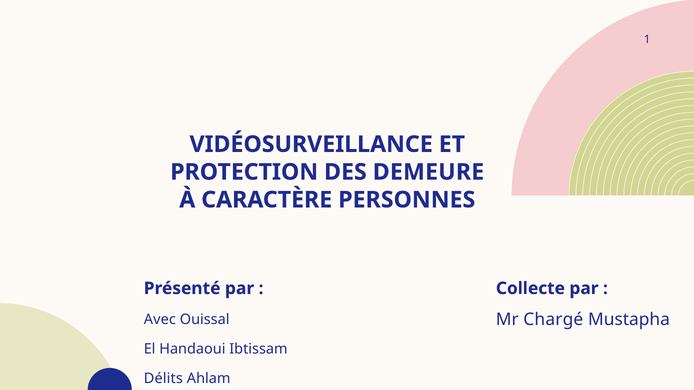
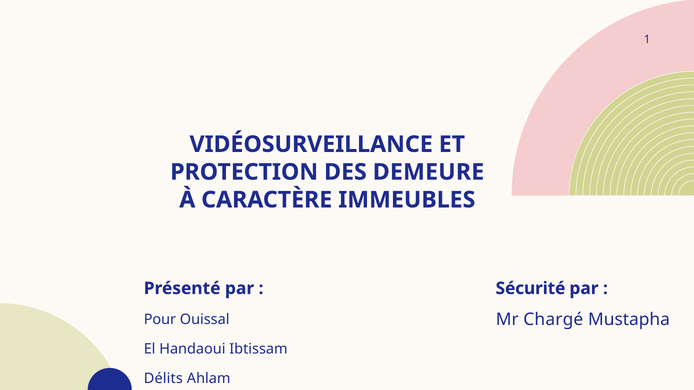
PERSONNES: PERSONNES -> IMMEUBLES (407, 200)
Collecte: Collecte -> Sécurité (530, 289)
Avec: Avec -> Pour (160, 320)
